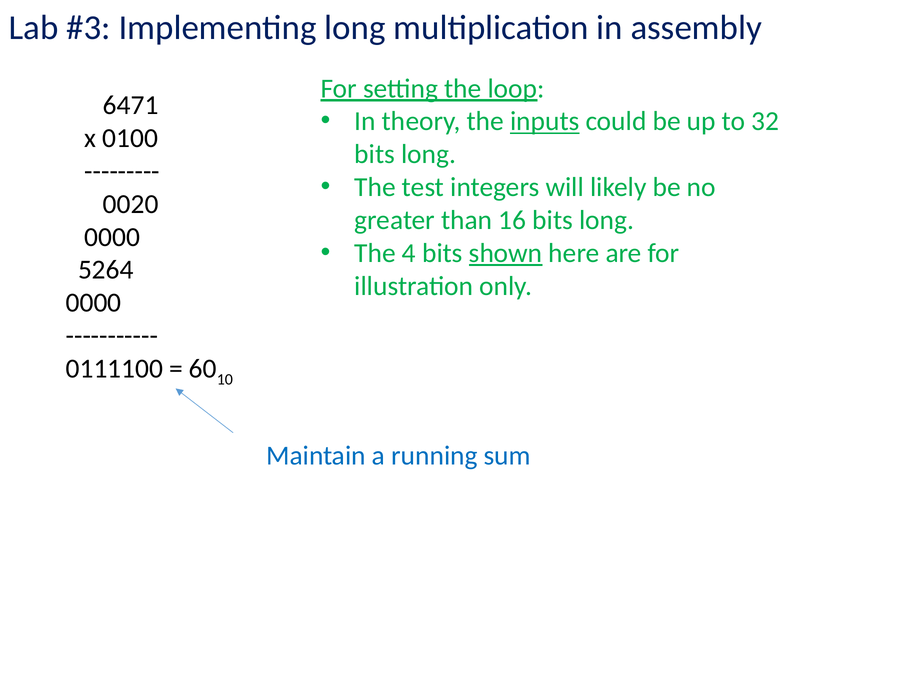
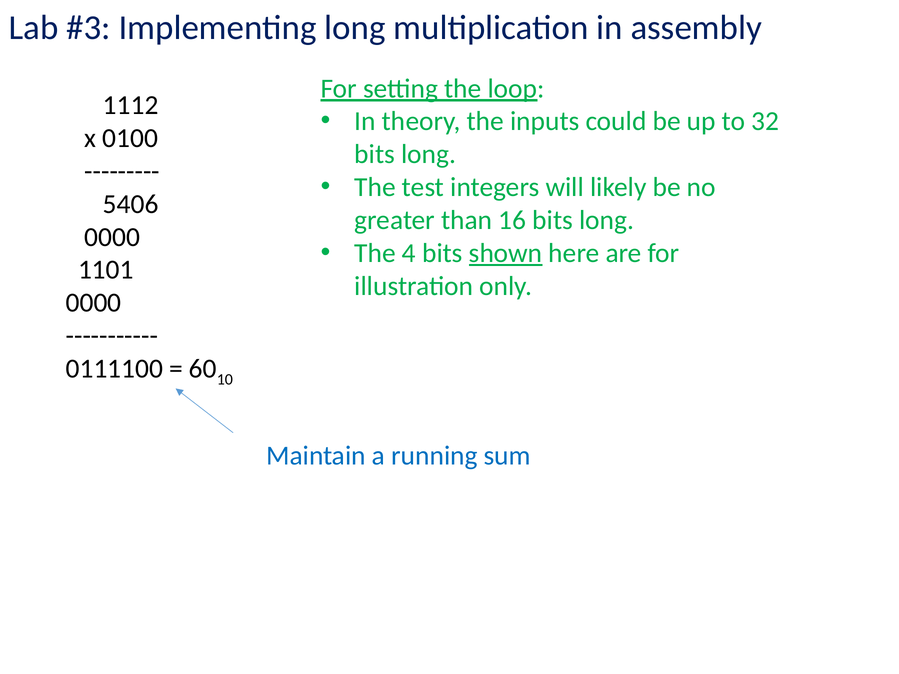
6471: 6471 -> 1112 (131, 105)
inputs underline: present -> none (545, 121)
0020: 0020 -> 5406 (131, 204)
5264: 5264 -> 1101 (106, 270)
